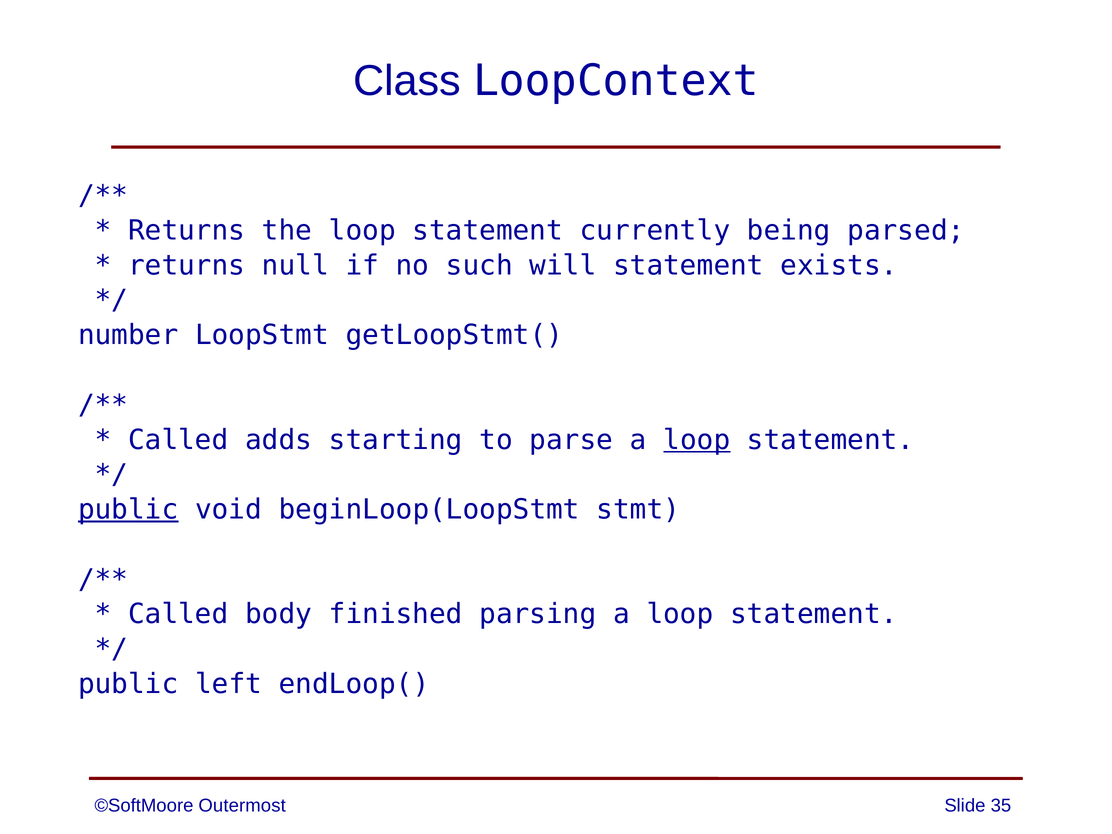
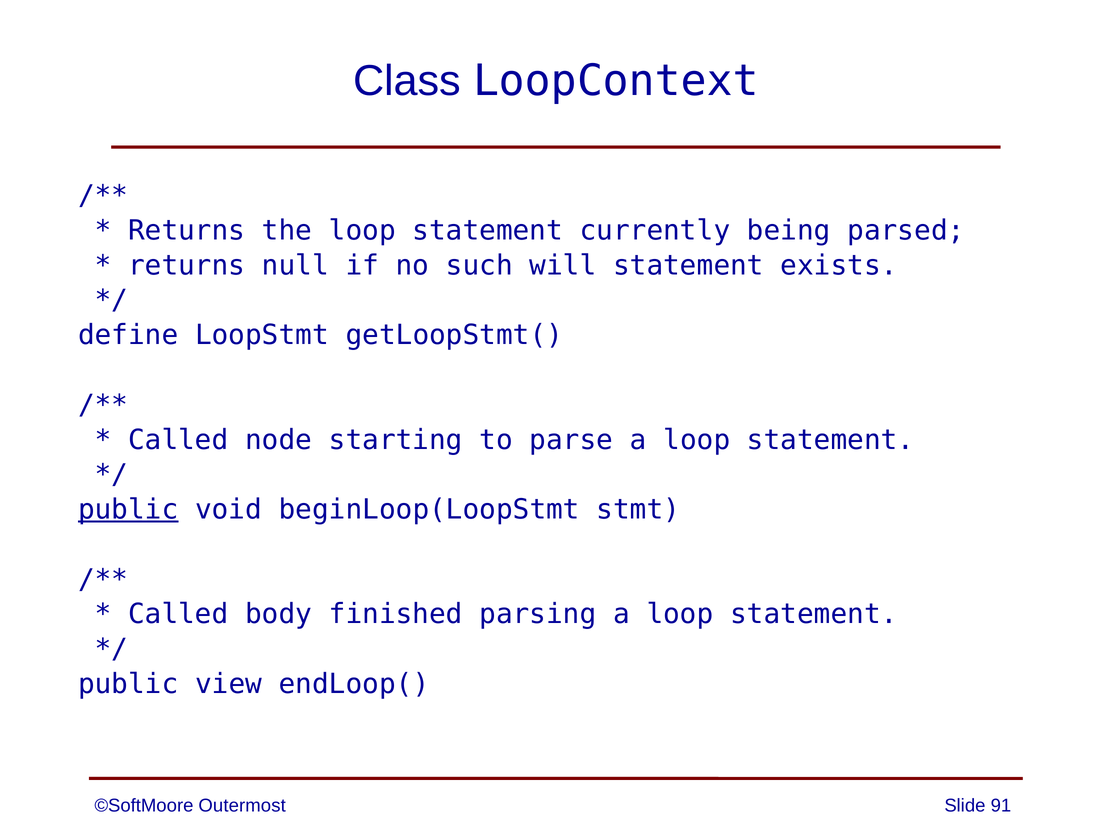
number: number -> define (128, 335)
adds: adds -> node (279, 440)
loop underline: present -> none (697, 440)
left: left -> view (229, 684)
35: 35 -> 91 (1001, 806)
